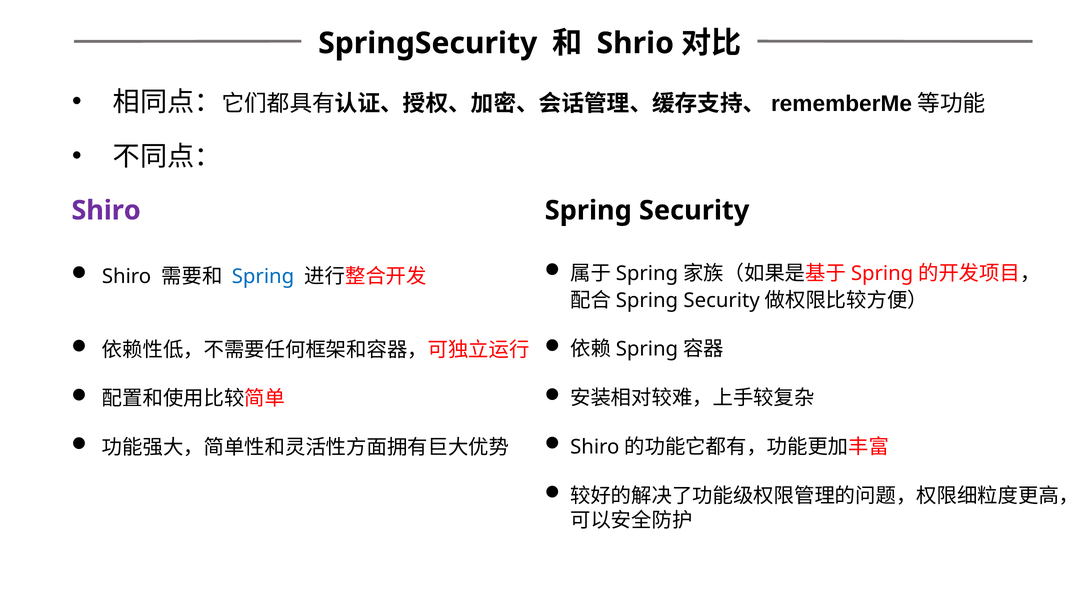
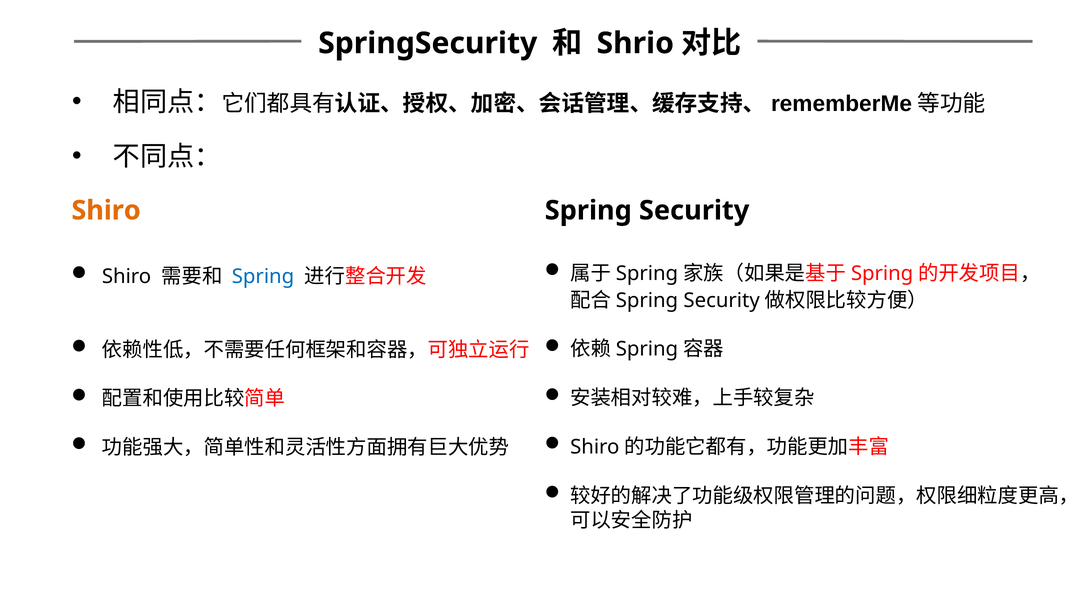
Shiro colour: purple -> orange (106, 210)
